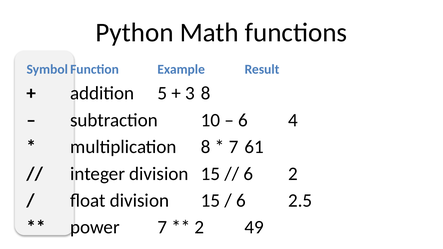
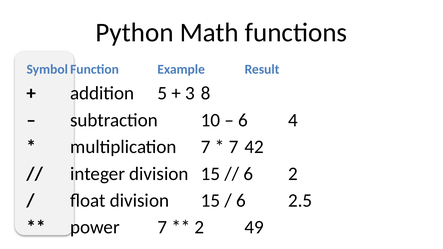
multiplication 8: 8 -> 7 (206, 147)
61: 61 -> 42 (254, 147)
